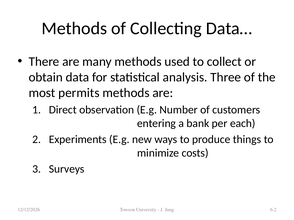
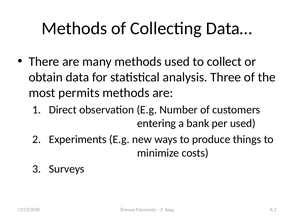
per each: each -> used (243, 124)
